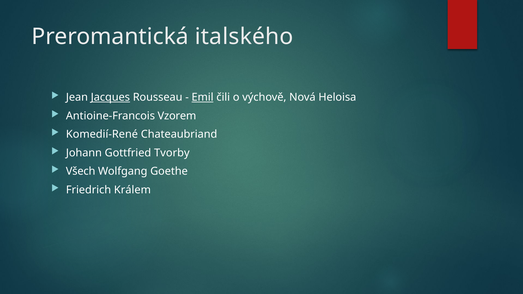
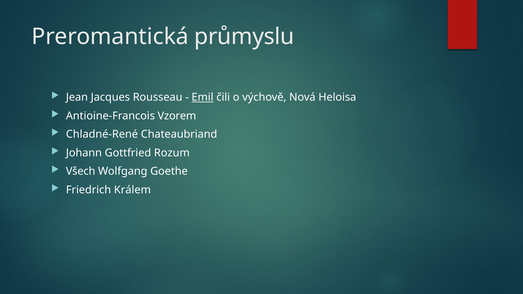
italského: italského -> průmyslu (244, 37)
Jacques underline: present -> none (110, 97)
Komedií-René: Komedií-René -> Chladné-René (102, 134)
Tvorby: Tvorby -> Rozum (172, 153)
